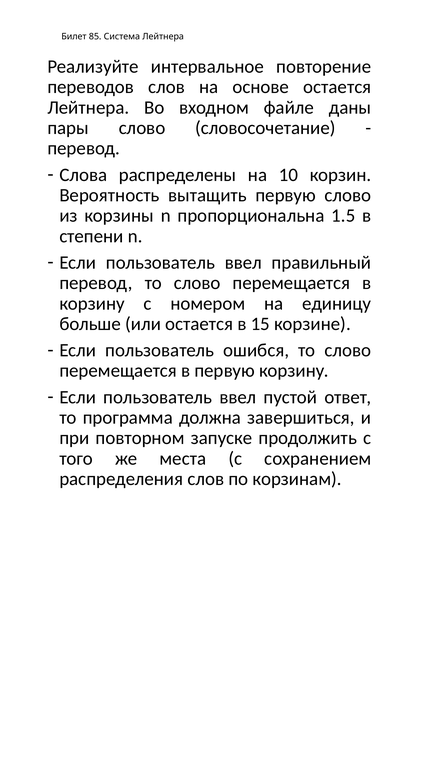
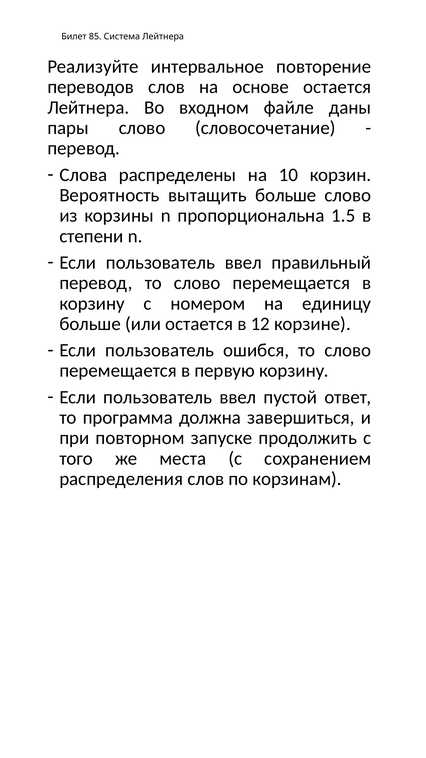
вытащить первую: первую -> больше (286, 195)
15: 15 -> 12 (260, 324)
